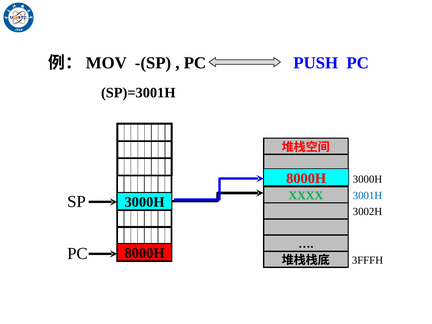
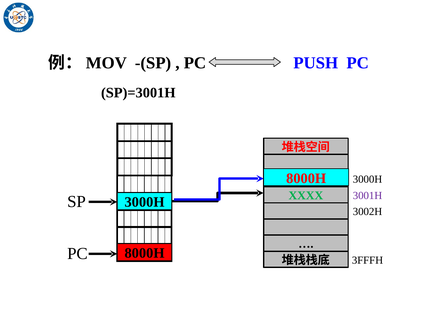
3001H colour: blue -> purple (367, 195)
